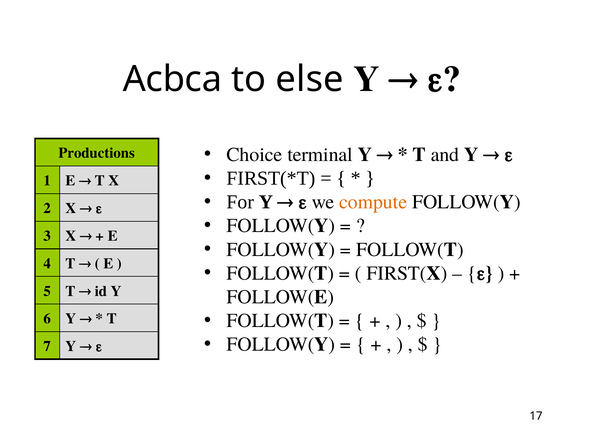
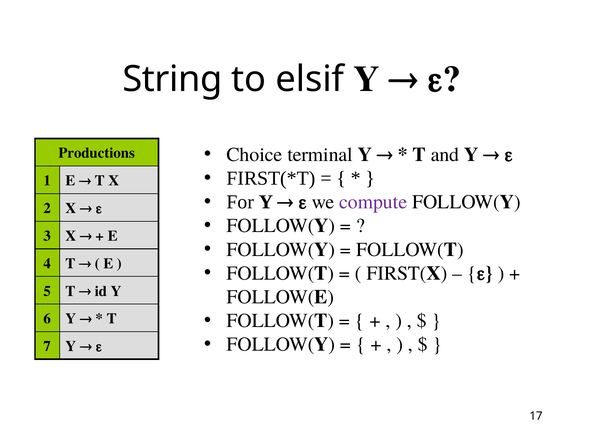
Acbca: Acbca -> String (172, 79)
else: else -> elsif (310, 79)
compute colour: orange -> purple (373, 202)
